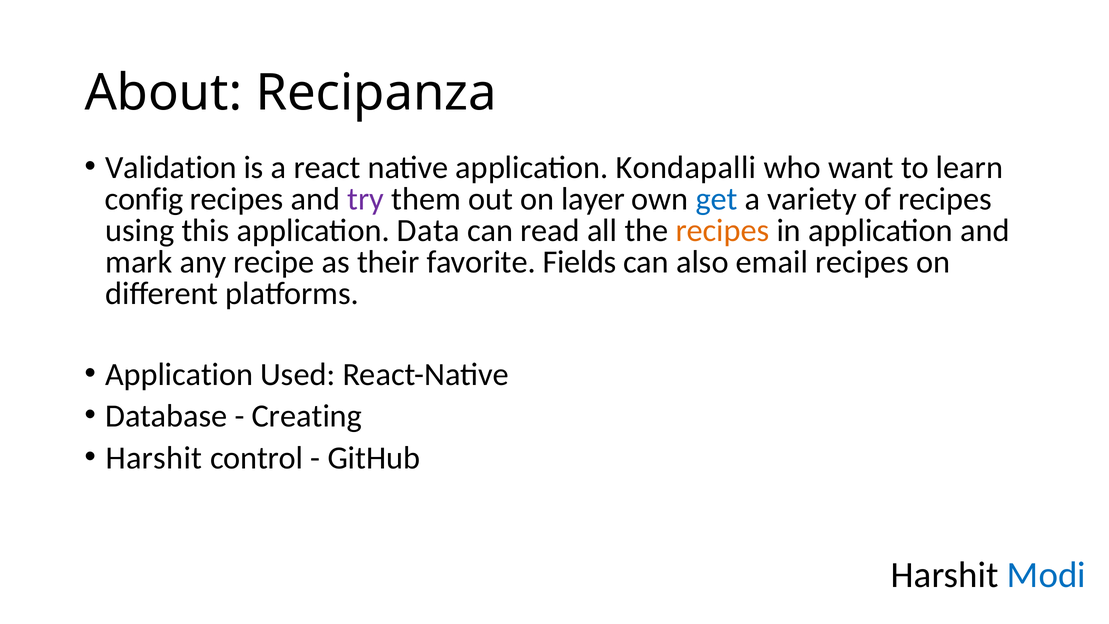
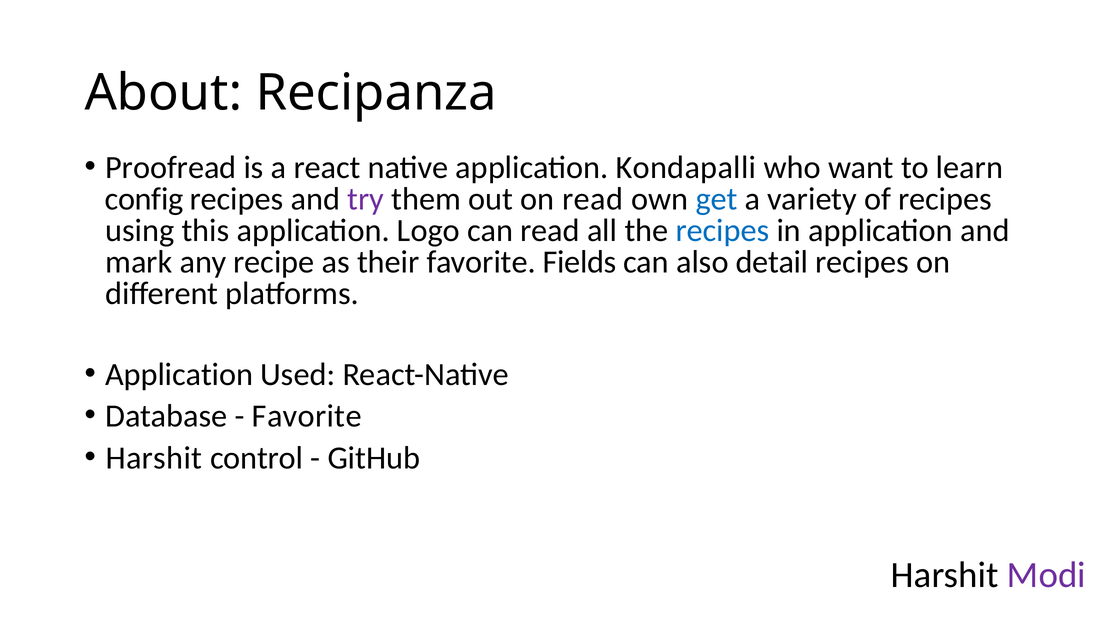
Validation: Validation -> Proofread (171, 168)
on layer: layer -> read (593, 199)
Data: Data -> Logo (428, 231)
recipes colour: orange -> blue (723, 231)
email: email -> detail (772, 262)
Creating: Creating -> Favorite (307, 416)
Modi colour: blue -> purple (1046, 575)
